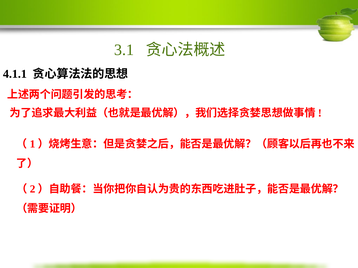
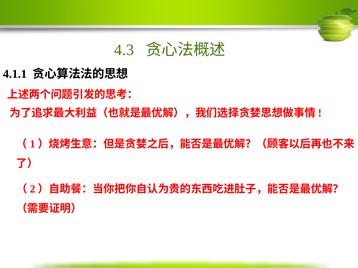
3.1: 3.1 -> 4.3 (124, 50)
